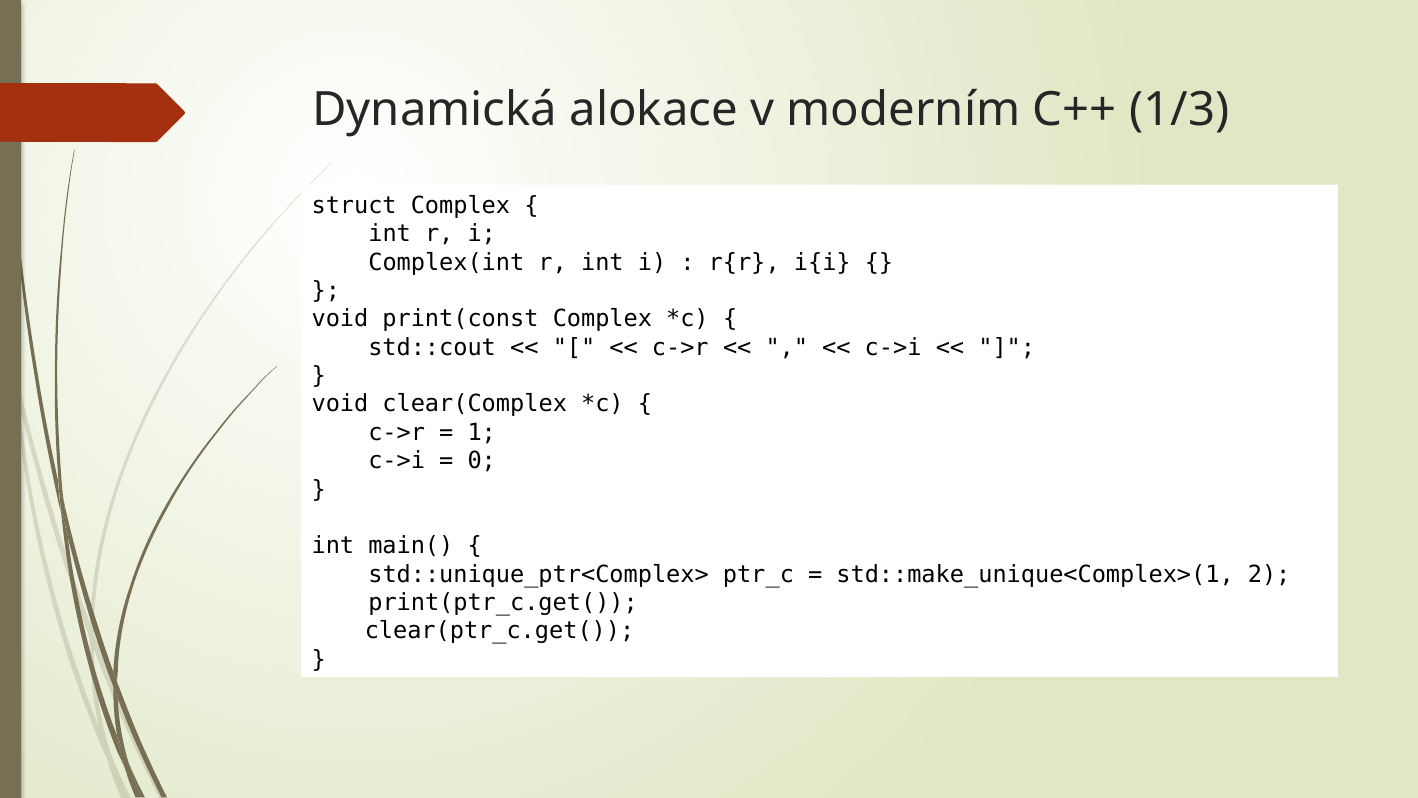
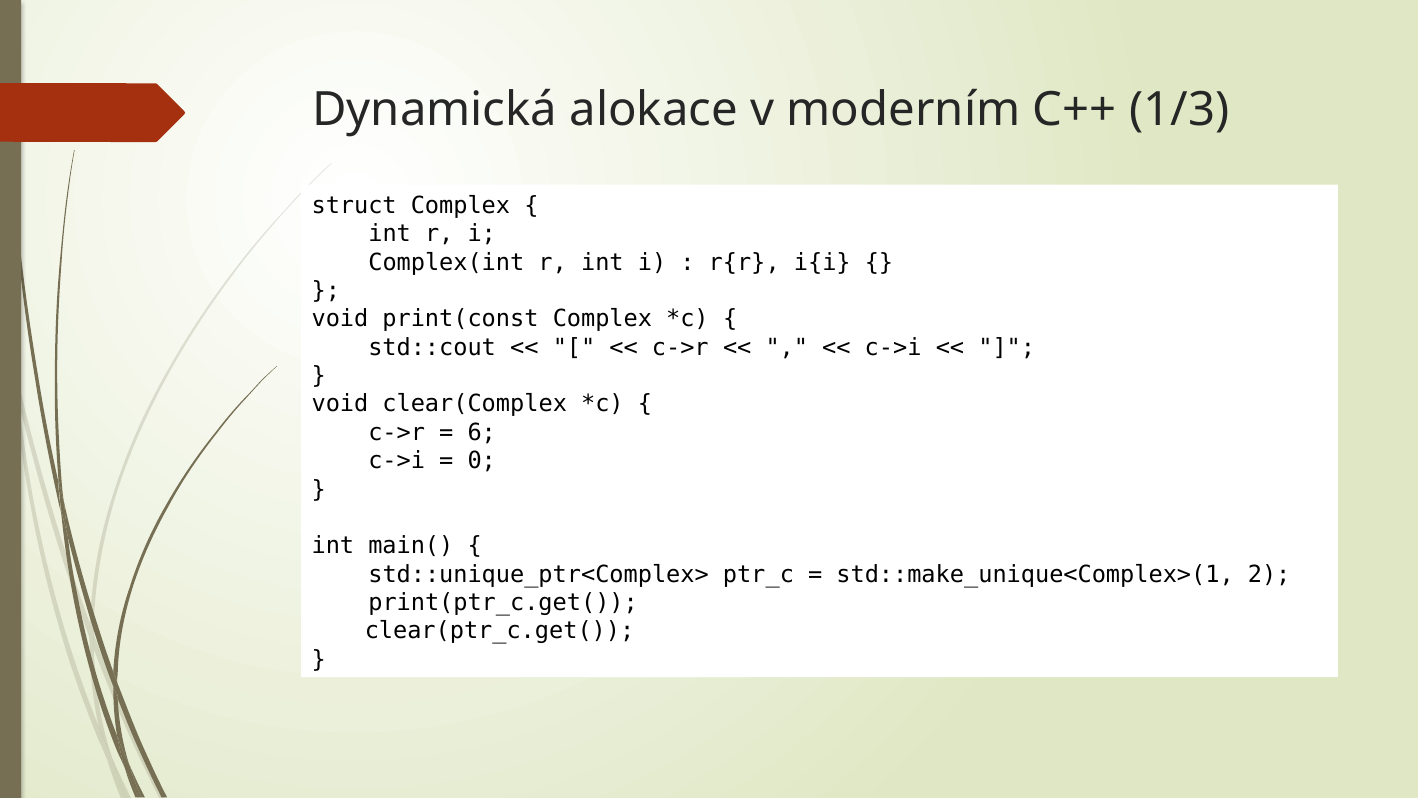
1: 1 -> 6 (482, 432)
